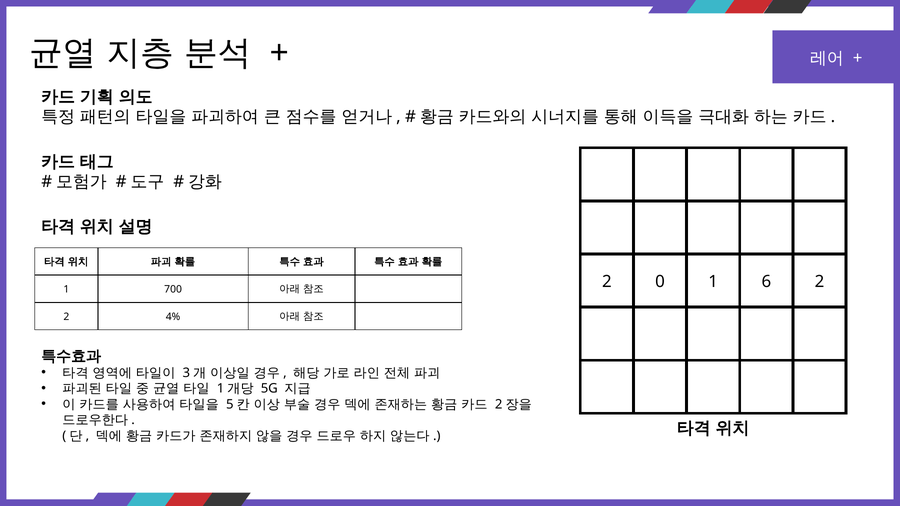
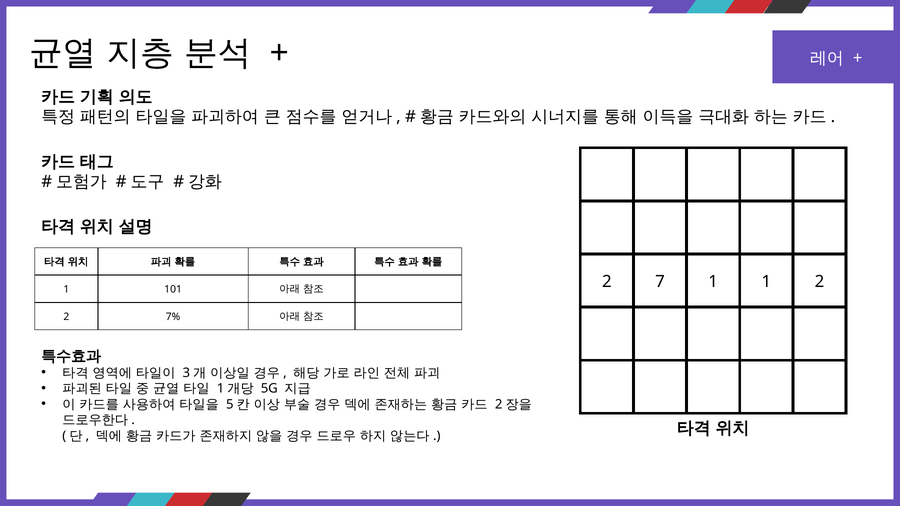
0: 0 -> 7 (660, 282)
1 6: 6 -> 1 (766, 282)
700: 700 -> 101 (173, 289)
4%: 4% -> 7% (173, 317)
